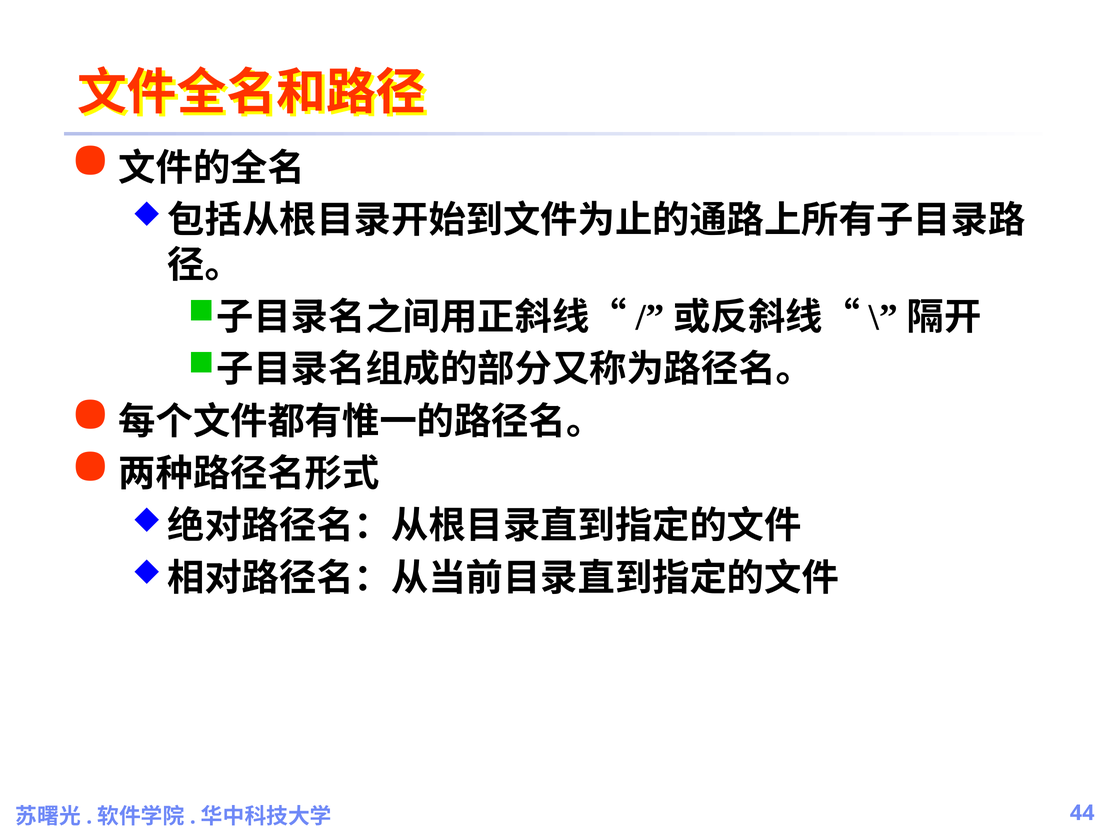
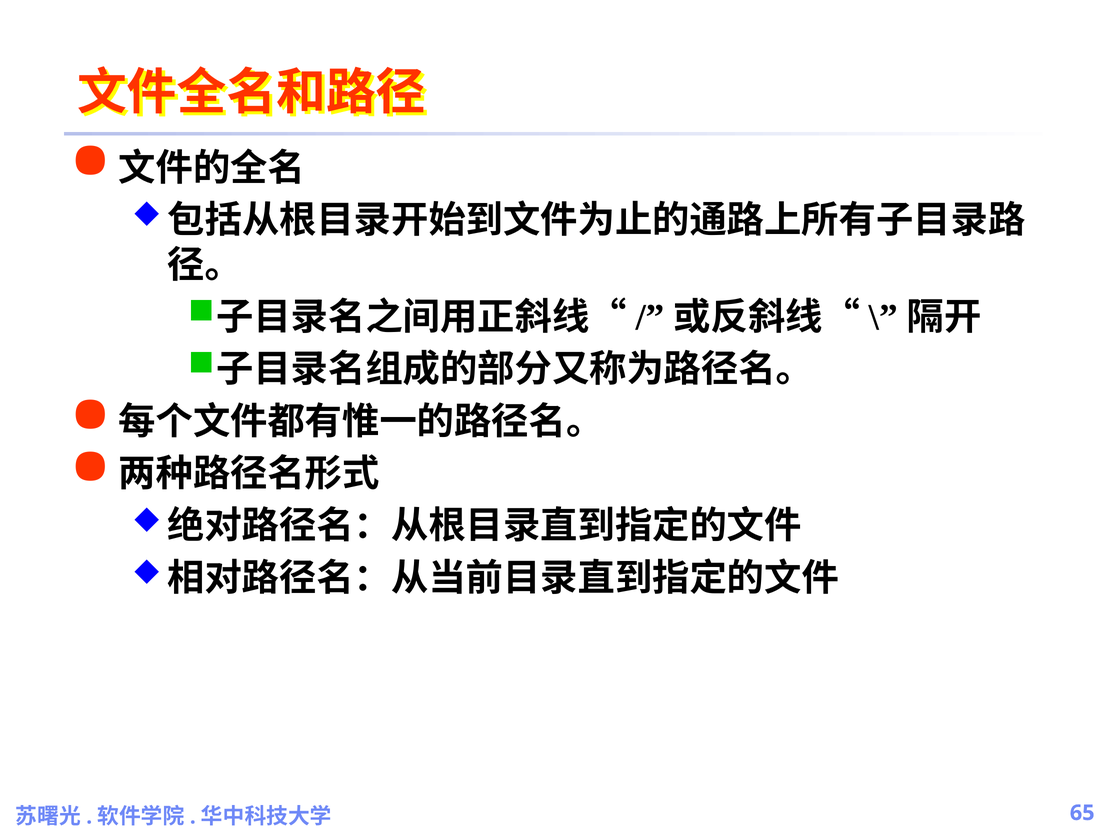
44: 44 -> 65 (1082, 813)
